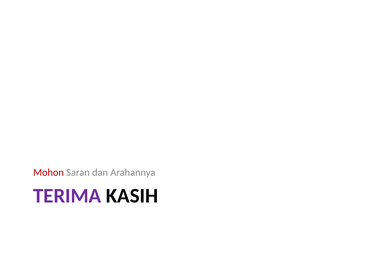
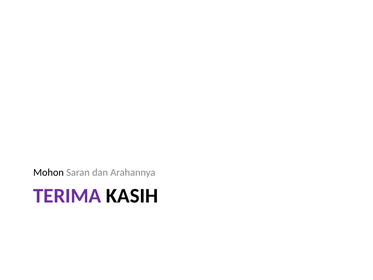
Mohon colour: red -> black (49, 172)
